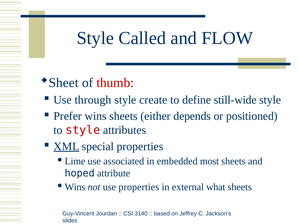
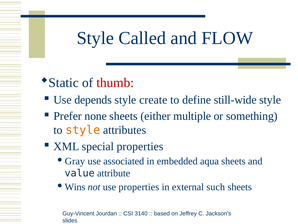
Sheet: Sheet -> Static (64, 83)
through: through -> depends (93, 100)
Prefer wins: wins -> none (96, 116)
depends: depends -> multiple (192, 116)
positioned: positioned -> something (252, 116)
style colour: red -> orange (83, 130)
XML underline: present -> none (66, 146)
Lime: Lime -> Gray (75, 161)
most: most -> aqua (209, 161)
hoped: hoped -> value (80, 173)
what: what -> such (216, 187)
